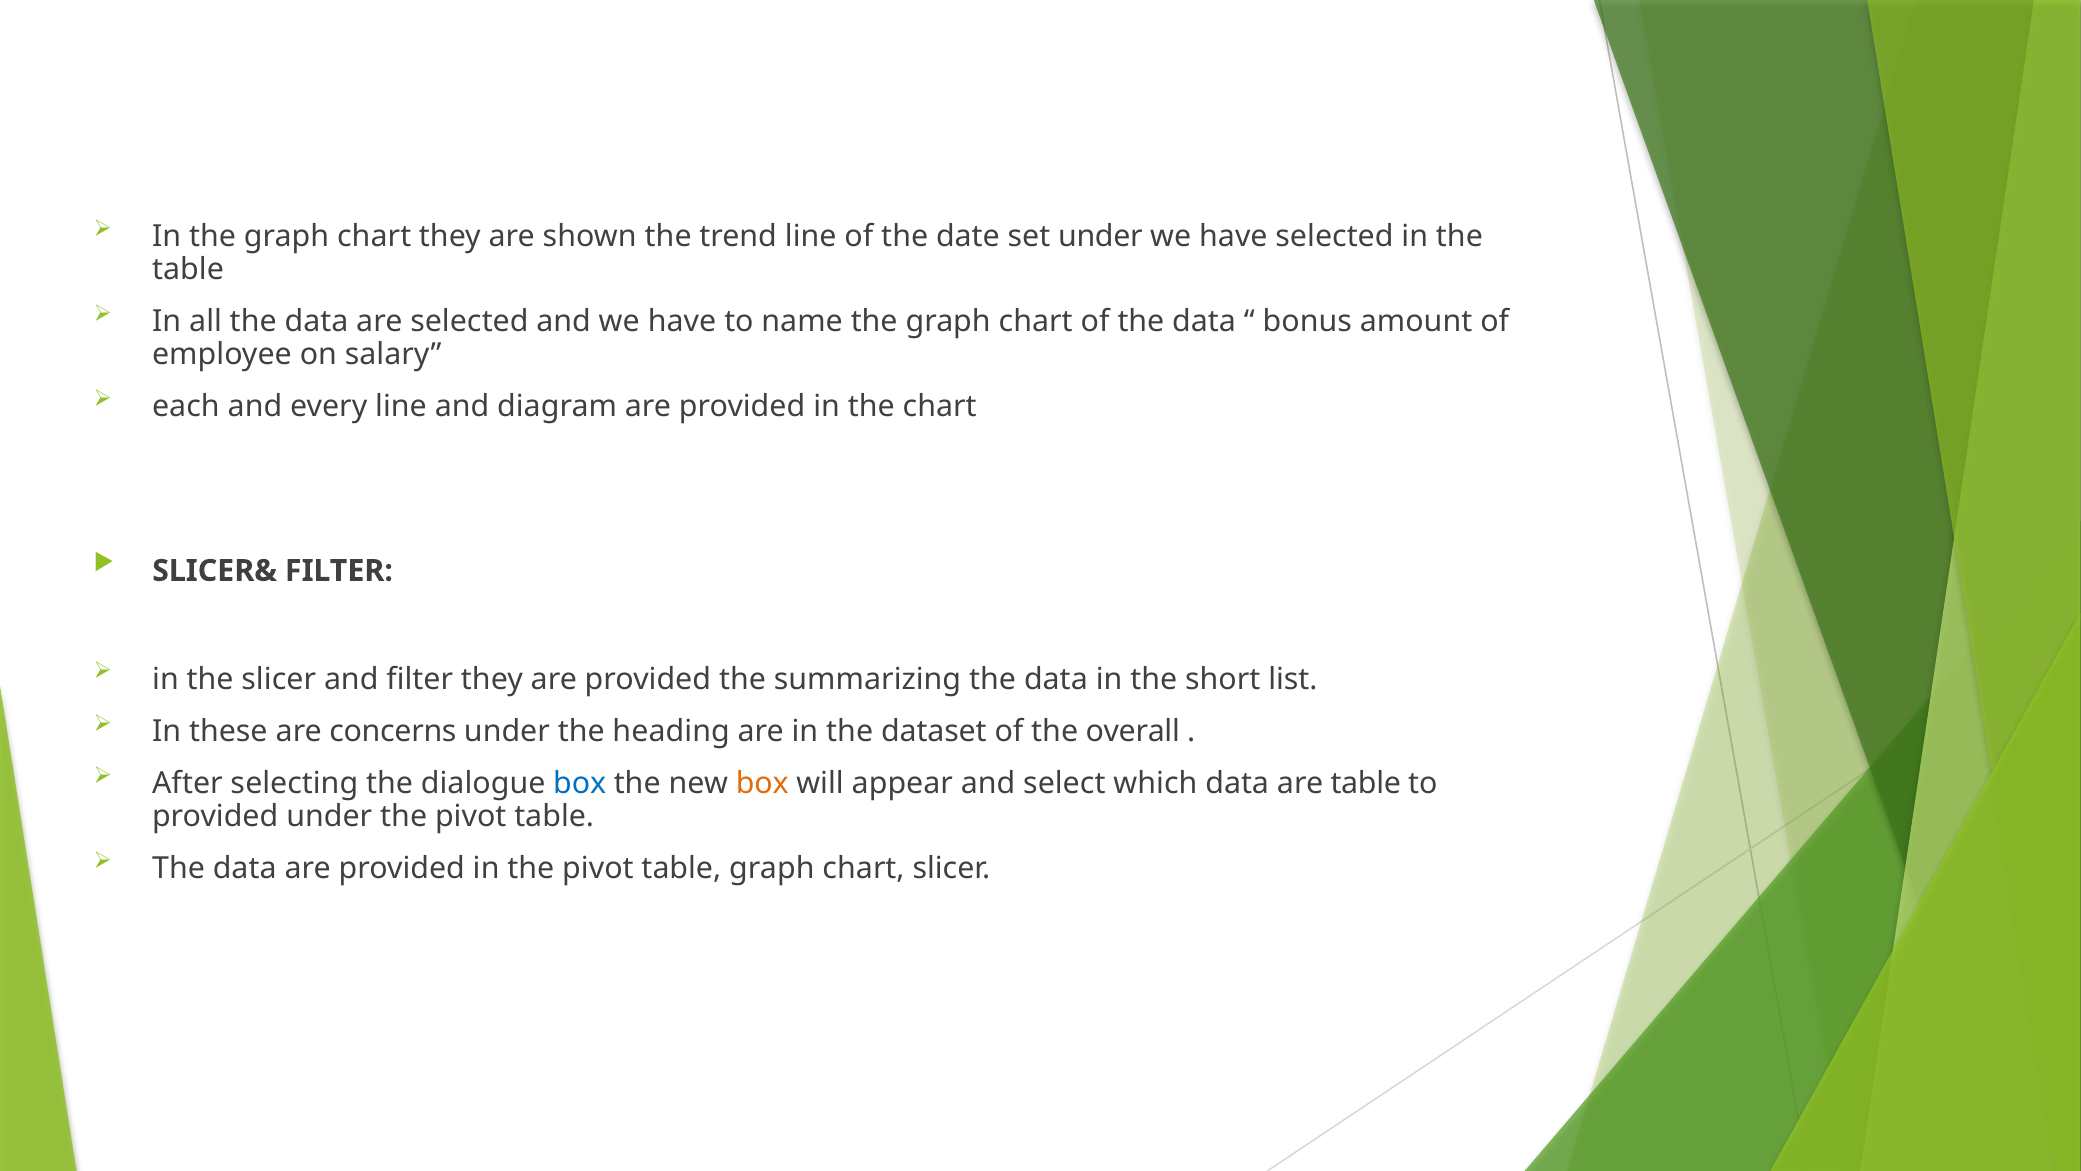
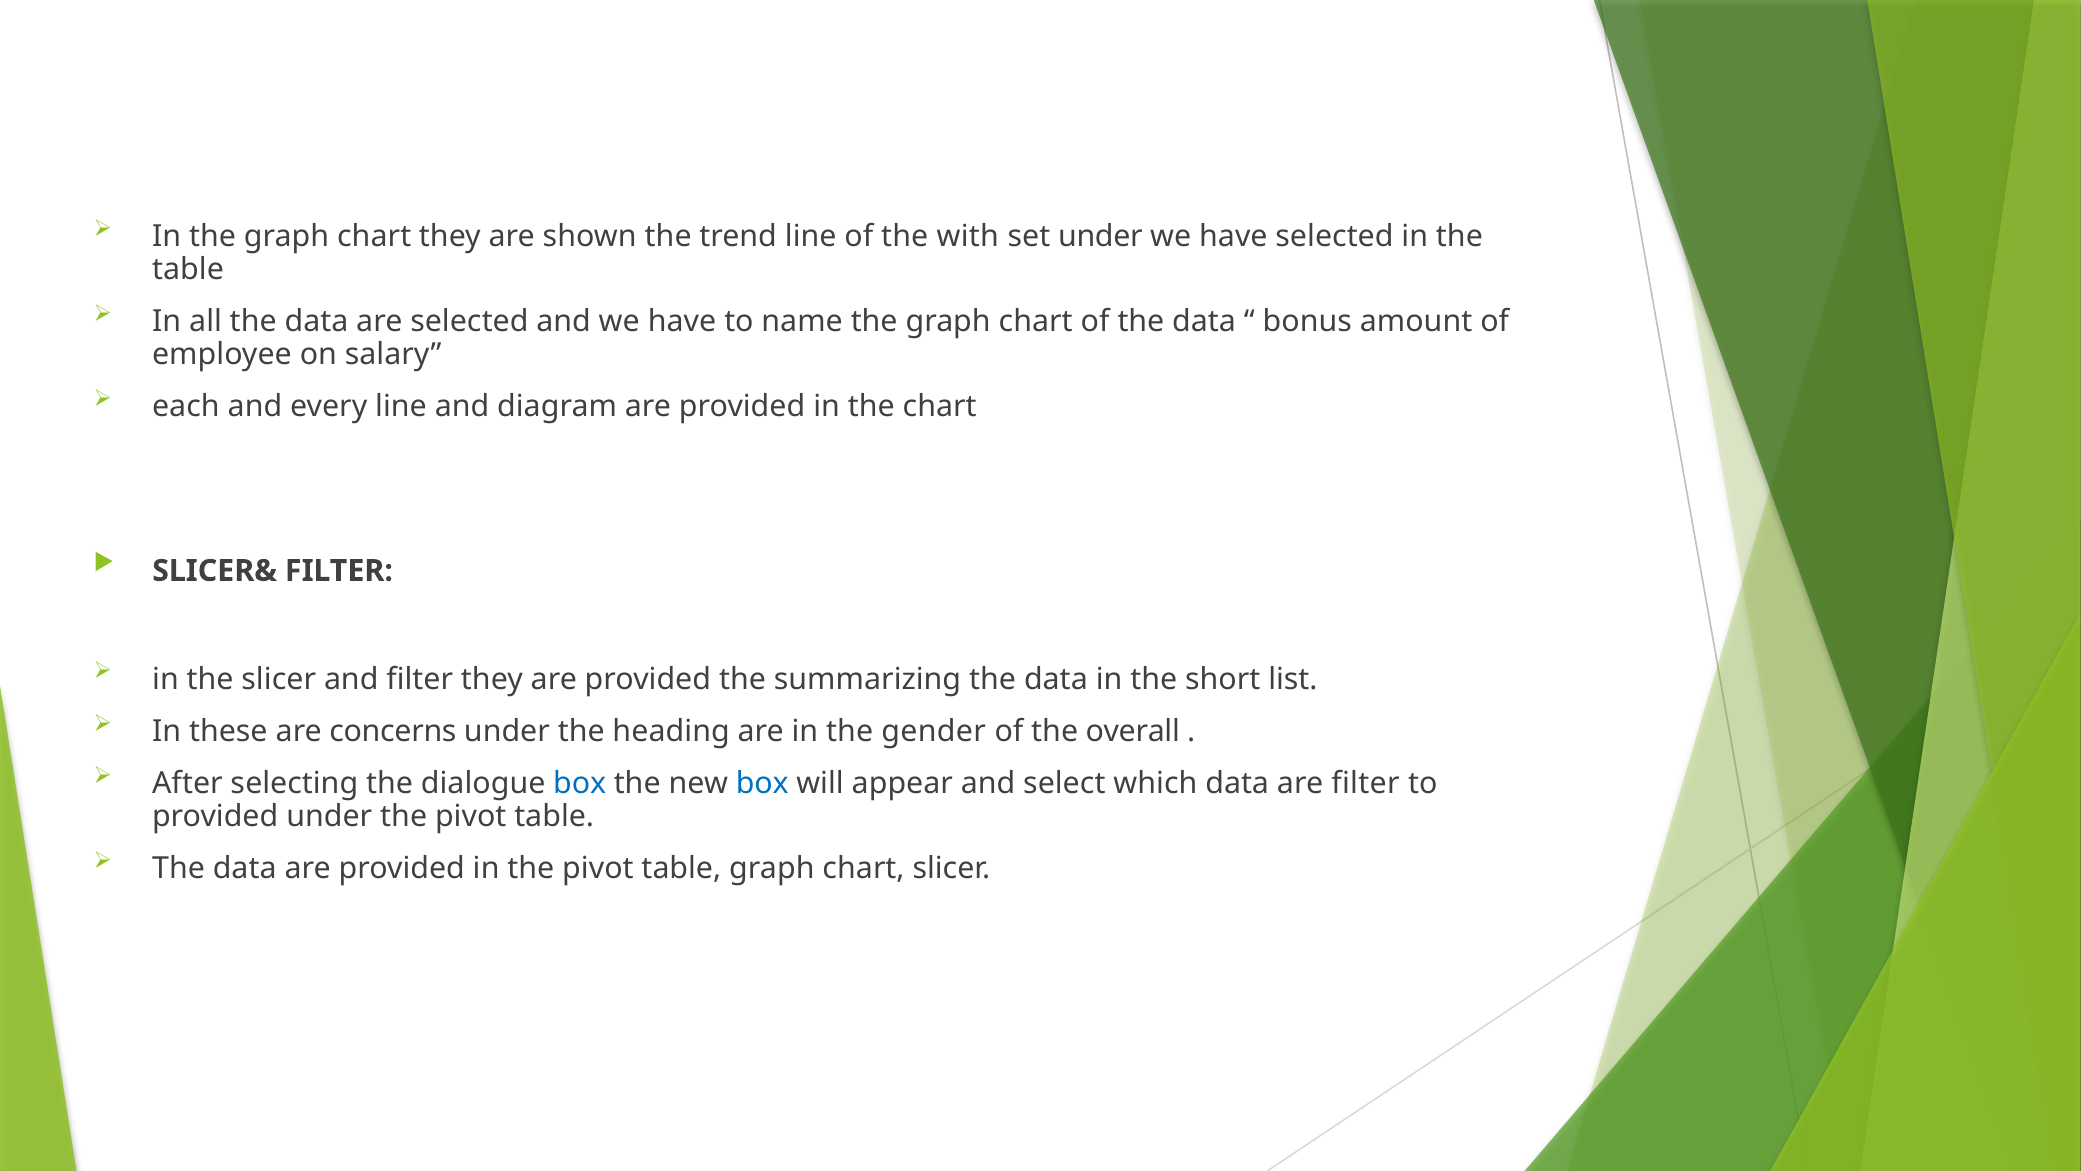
date: date -> with (968, 236)
dataset: dataset -> gender (934, 731)
box colour: orange -> blue (762, 783)
are table: table -> filter (1365, 783)
